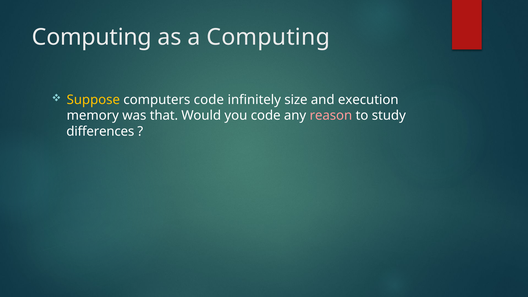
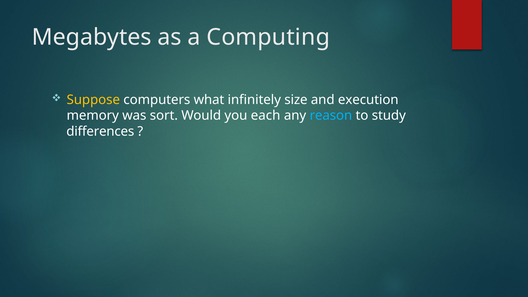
Computing: Computing -> Megabytes (92, 37)
computers code: code -> what (209, 100)
that: that -> sort (164, 116)
you code: code -> each (266, 116)
reason colour: pink -> light blue (331, 116)
